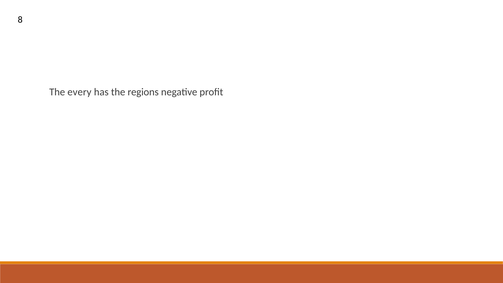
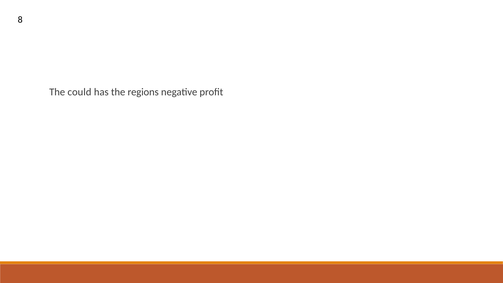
every: every -> could (79, 92)
